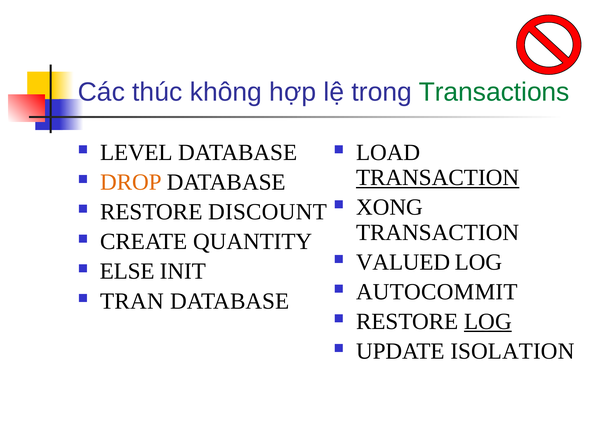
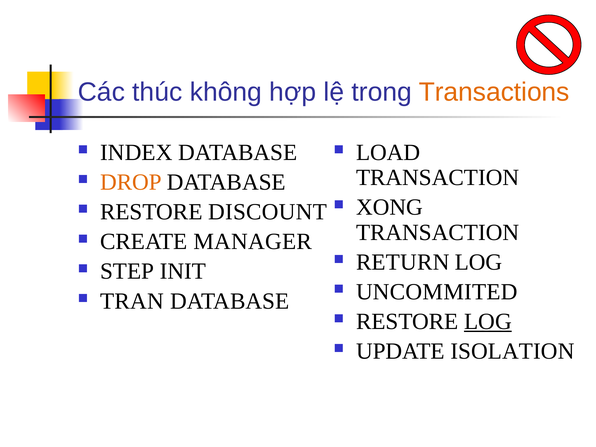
Transactions colour: green -> orange (494, 92)
LEVEL: LEVEL -> INDEX (136, 153)
TRANSACTION underline: present -> none (438, 178)
QUANTITY: QUANTITY -> MANAGER (253, 242)
VALUED: VALUED -> RETURN (403, 262)
ELSE: ELSE -> STEP (127, 271)
AUTOCOMMIT: AUTOCOMMIT -> UNCOMMITED (437, 292)
